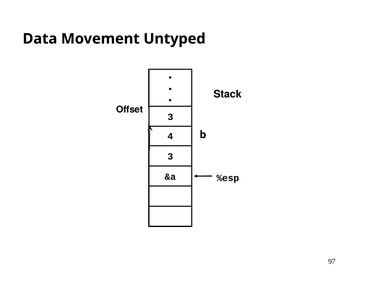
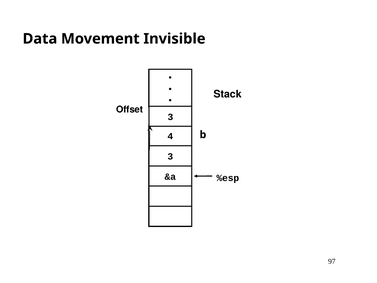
Untyped: Untyped -> Invisible (174, 39)
